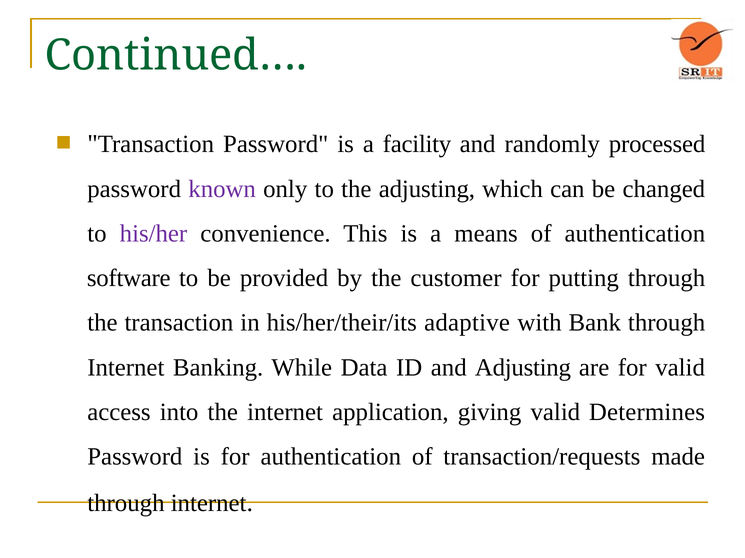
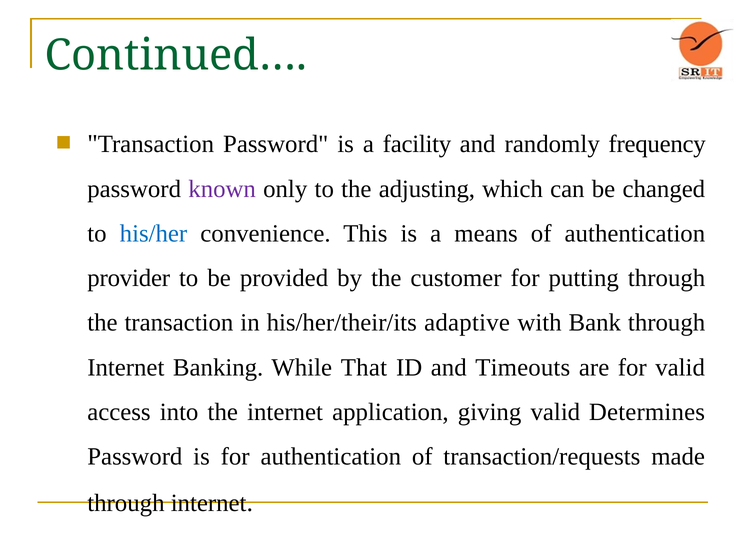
processed: processed -> frequency (657, 144)
his/her colour: purple -> blue (153, 234)
software: software -> provider (129, 279)
Data: Data -> That (364, 368)
and Adjusting: Adjusting -> Timeouts (523, 368)
